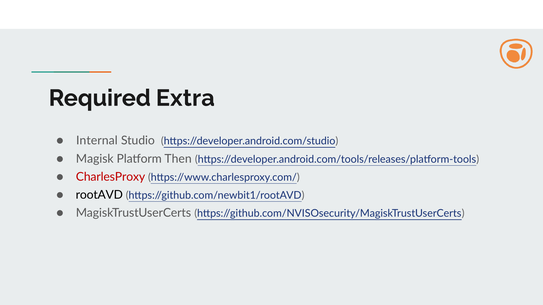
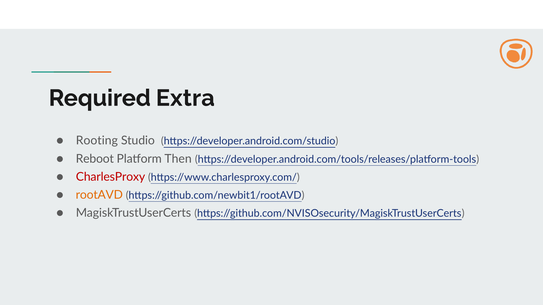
Internal: Internal -> Rooting (97, 141)
Magisk: Magisk -> Reboot (95, 159)
rootAVD colour: black -> orange (99, 195)
